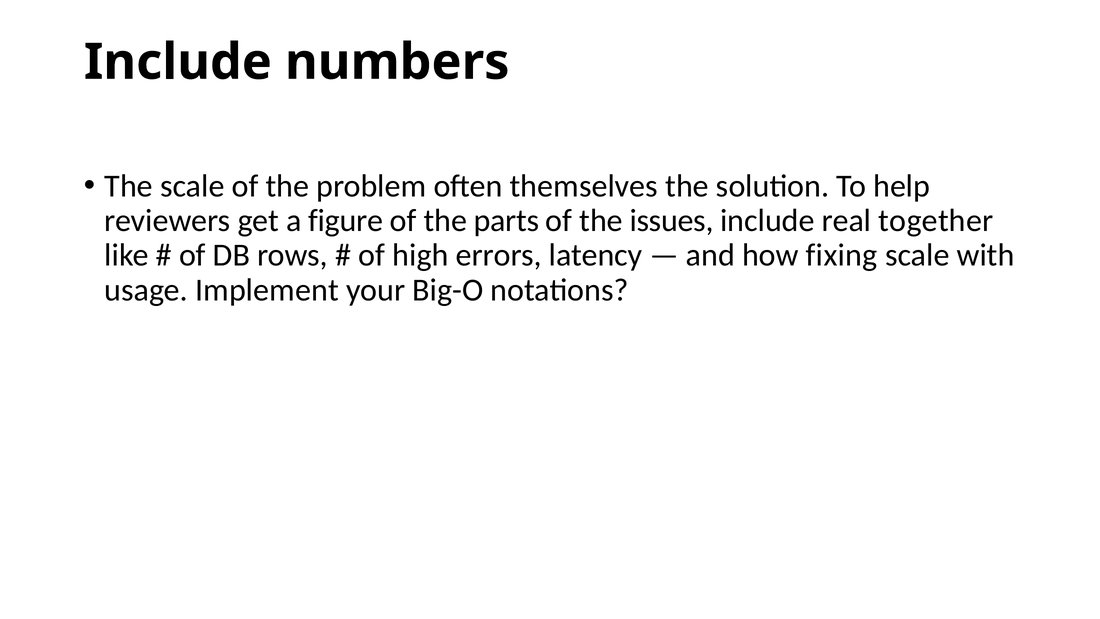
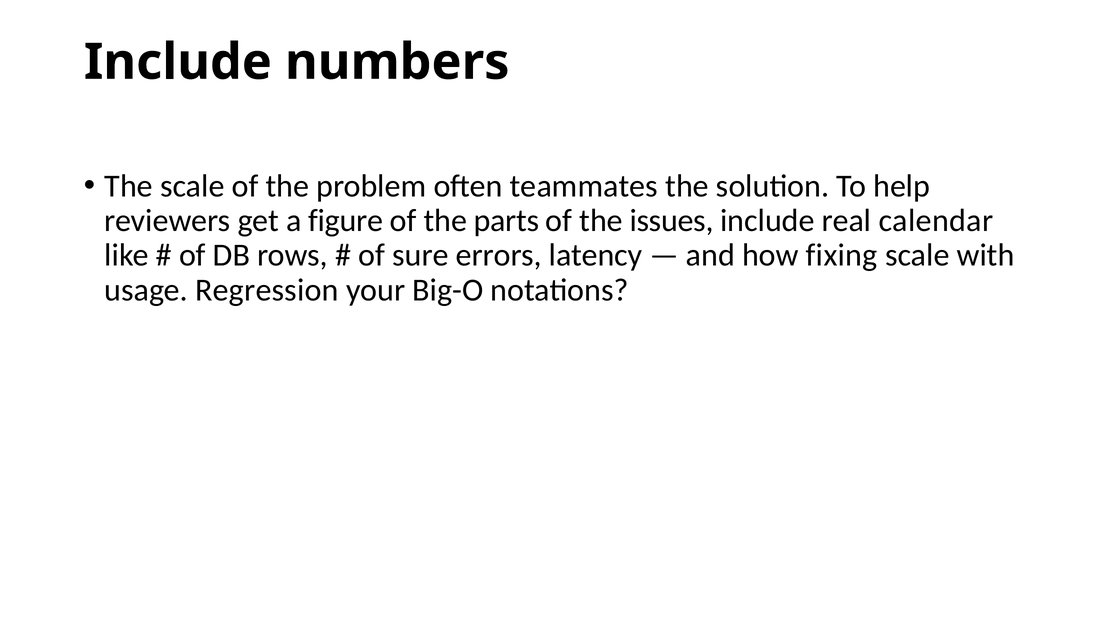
themselves: themselves -> teammates (584, 186)
together: together -> calendar (936, 221)
high: high -> sure (420, 255)
Implement: Implement -> Regression (267, 290)
